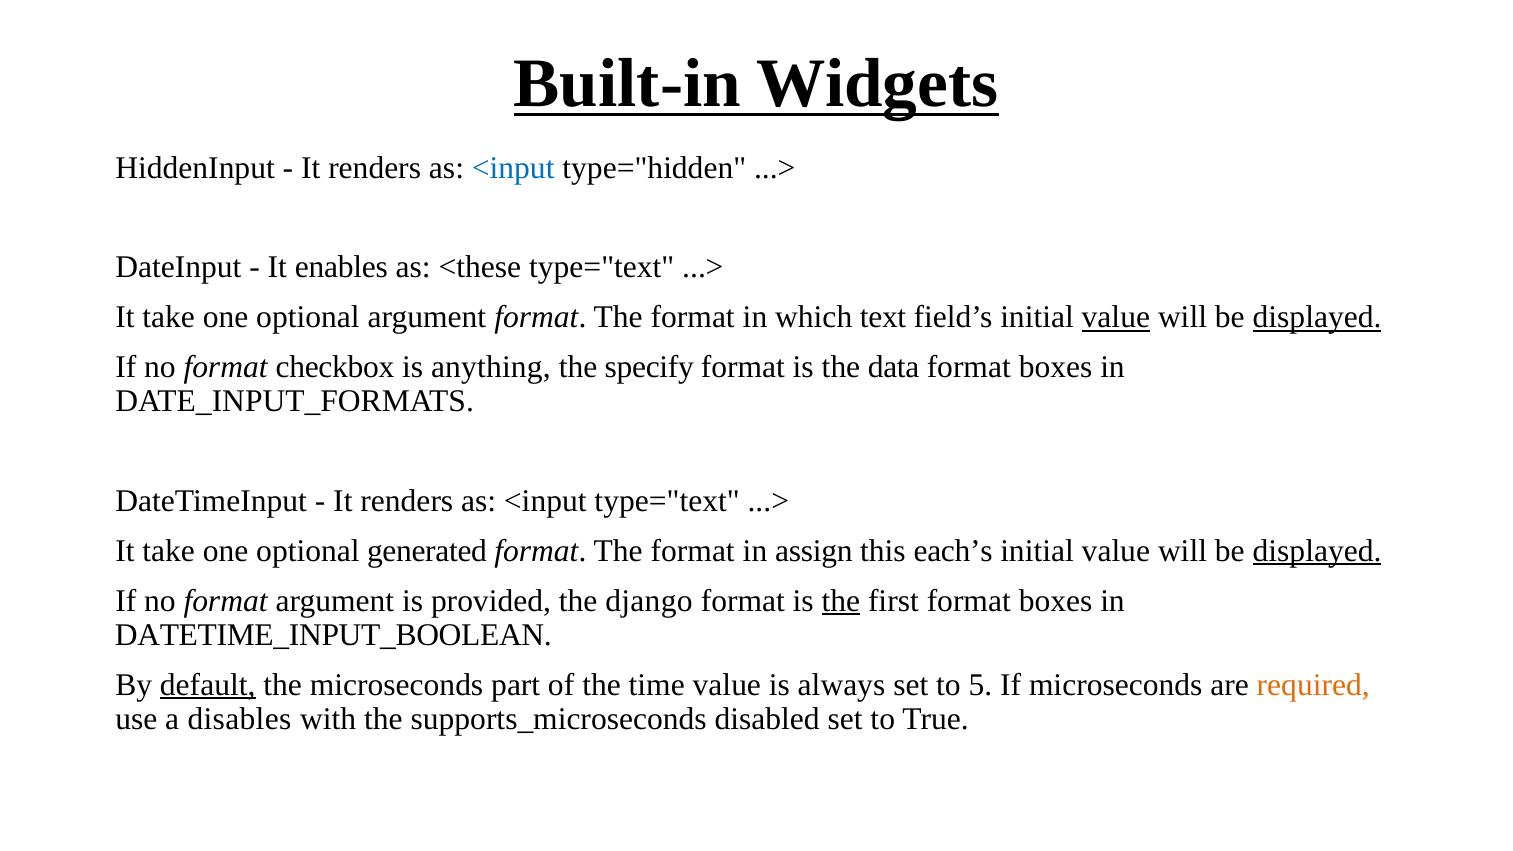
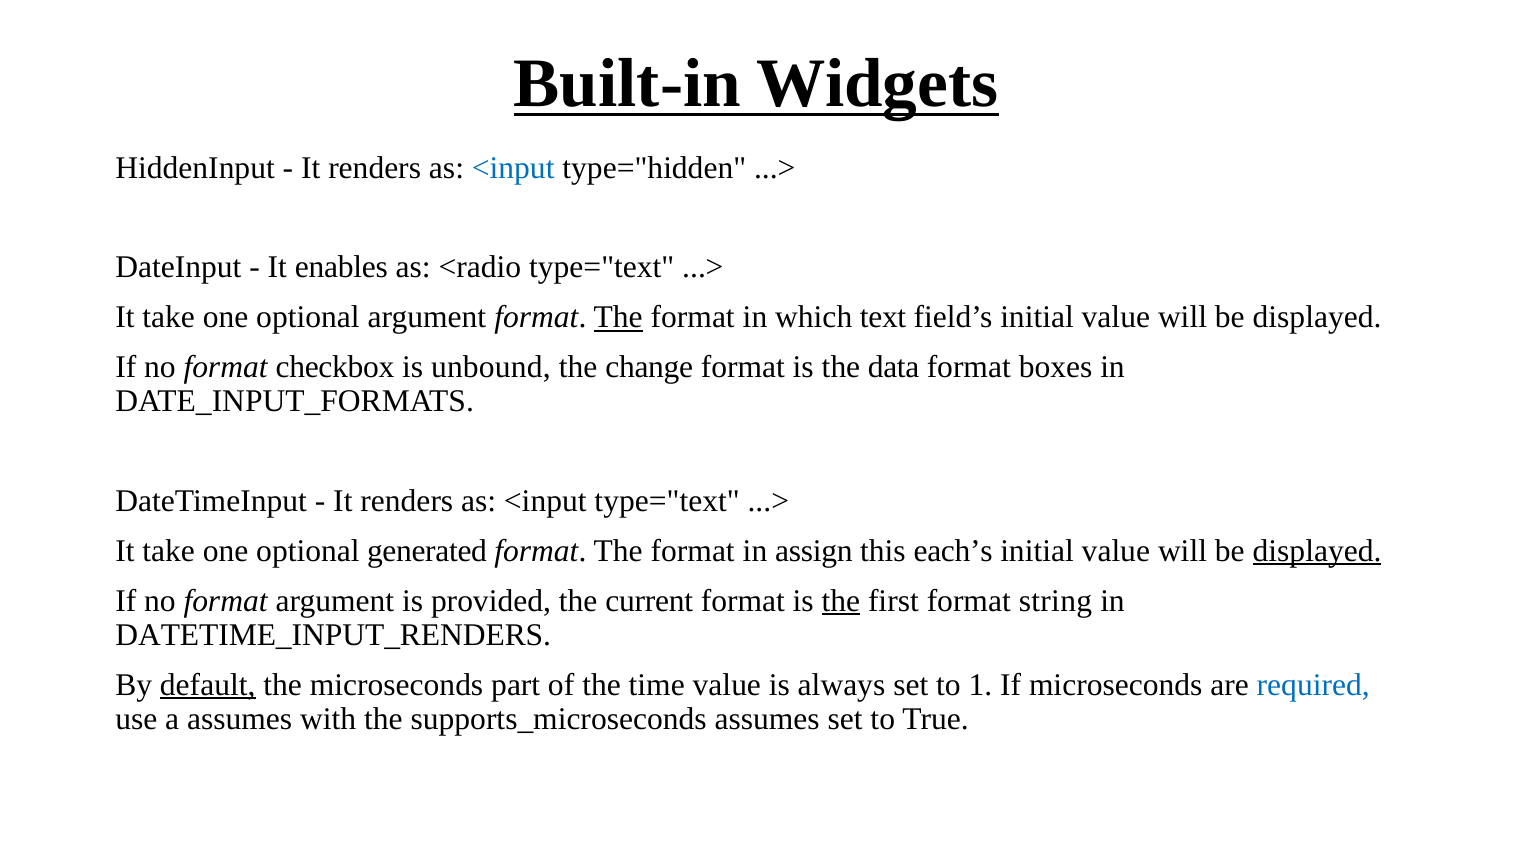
<these: <these -> <radio (480, 268)
The underline: none -> present (618, 317)
value underline: present -> none (1116, 317)
displayed underline: present -> none (1317, 317)
anything: anything -> unbound (491, 367)
specify: specify -> change (649, 367)
django: django -> current (649, 601)
first format boxes: boxes -> string (1055, 601)
DATETIME_INPUT_BOOLEAN: DATETIME_INPUT_BOOLEAN -> DATETIME_INPUT_RENDERS (333, 635)
5: 5 -> 1 (980, 685)
required colour: orange -> blue (1313, 685)
a disables: disables -> assumes (240, 719)
supports_microseconds disabled: disabled -> assumes (767, 719)
